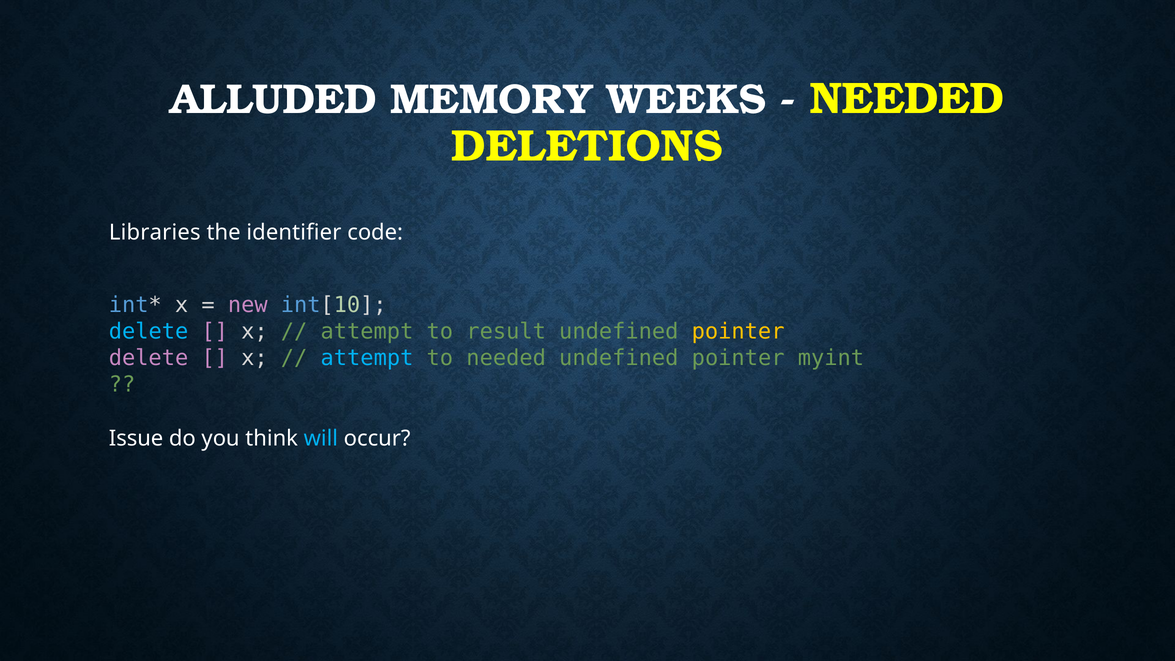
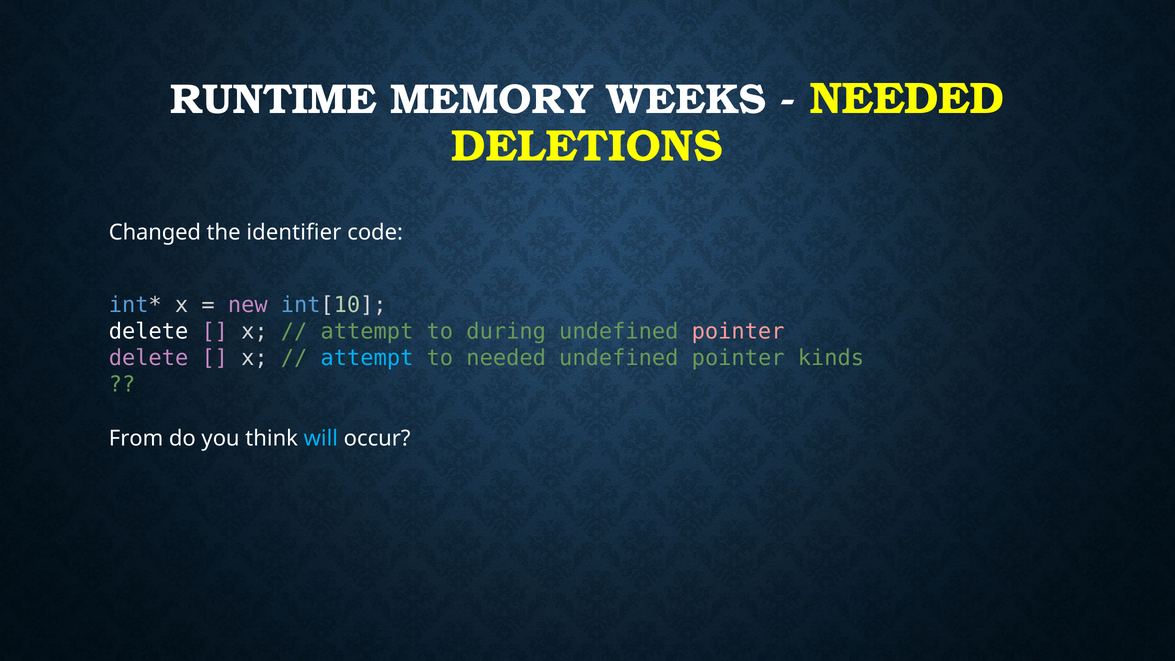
ALLUDED: ALLUDED -> RUNTIME (273, 99)
Libraries: Libraries -> Changed (155, 232)
delete colour: light blue -> white (149, 331)
result: result -> during (506, 331)
pointer colour: yellow -> pink (738, 331)
myint: myint -> kinds (831, 358)
Issue: Issue -> From (136, 438)
